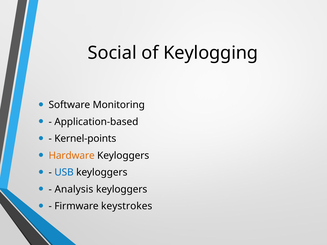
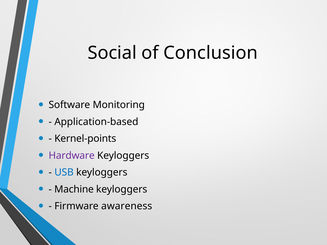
Keylogging: Keylogging -> Conclusion (211, 53)
Hardware colour: orange -> purple (72, 156)
Analysis: Analysis -> Machine (74, 189)
keystrokes: keystrokes -> awareness (127, 206)
